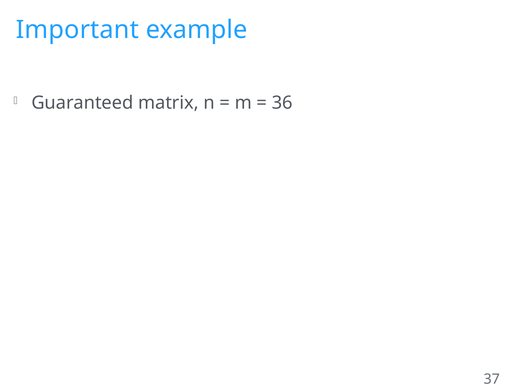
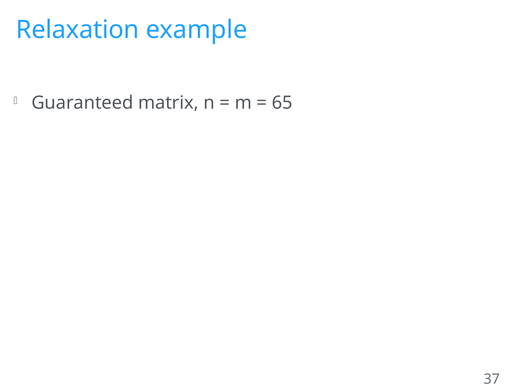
Important: Important -> Relaxation (78, 30)
36: 36 -> 65 (282, 103)
